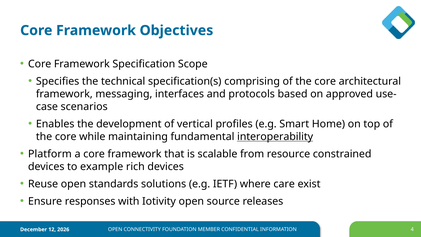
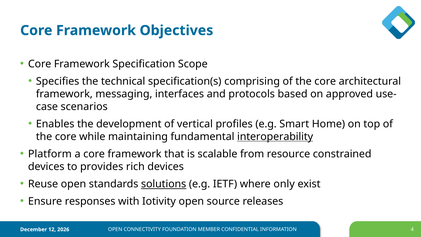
example: example -> provides (102, 167)
solutions underline: none -> present (164, 184)
care: care -> only (284, 184)
